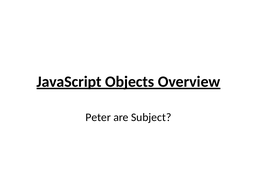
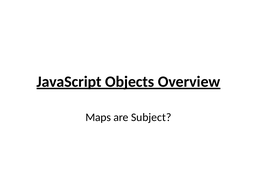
Peter: Peter -> Maps (98, 117)
